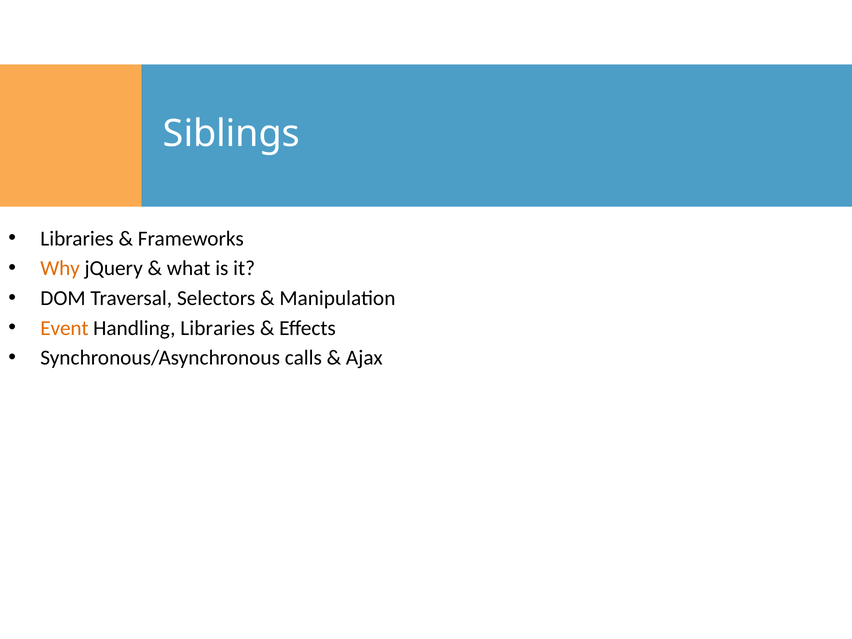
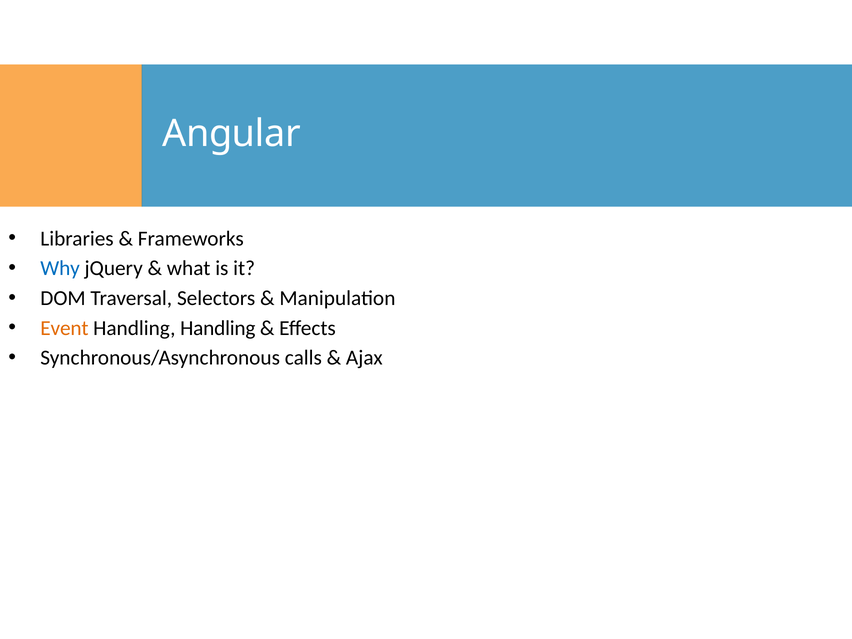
Siblings: Siblings -> Angular (232, 134)
Why colour: orange -> blue (60, 268)
Handling Libraries: Libraries -> Handling (218, 328)
